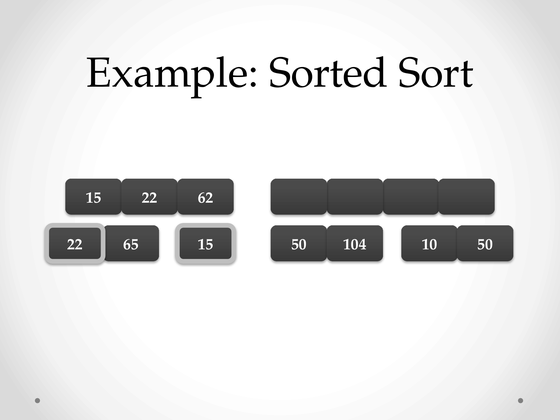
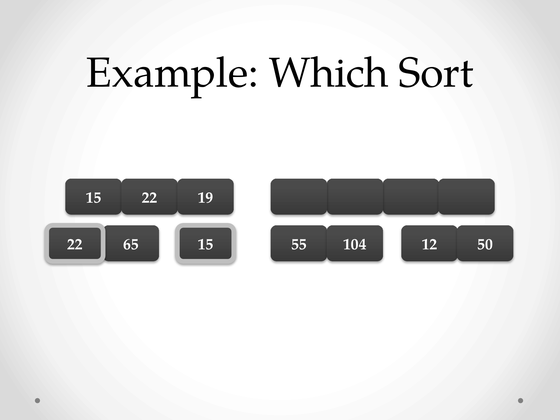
Sorted: Sorted -> Which (329, 73)
62: 62 -> 19 (206, 198)
22 50: 50 -> 55 (299, 244)
10: 10 -> 12 (430, 244)
